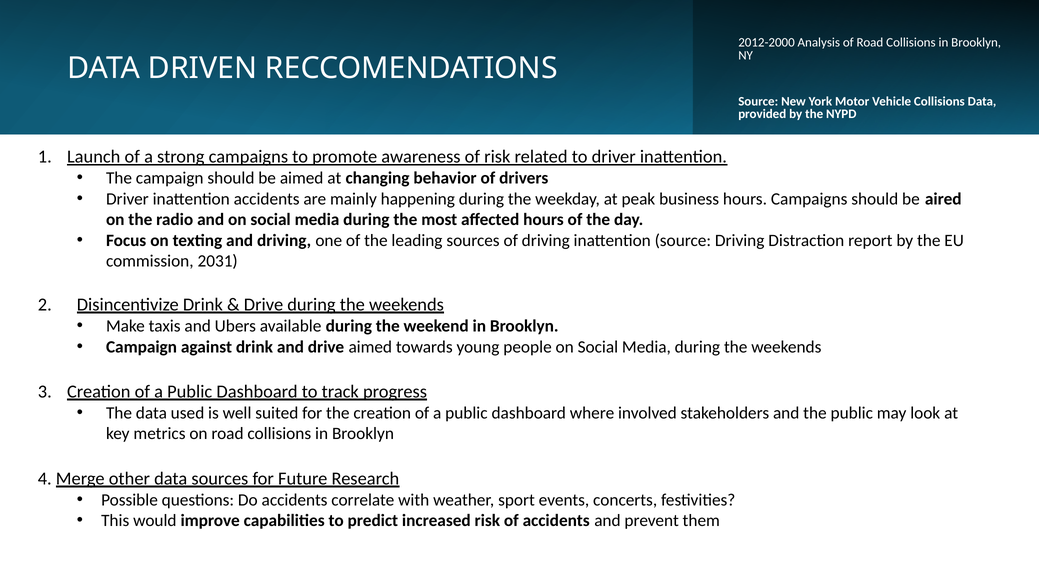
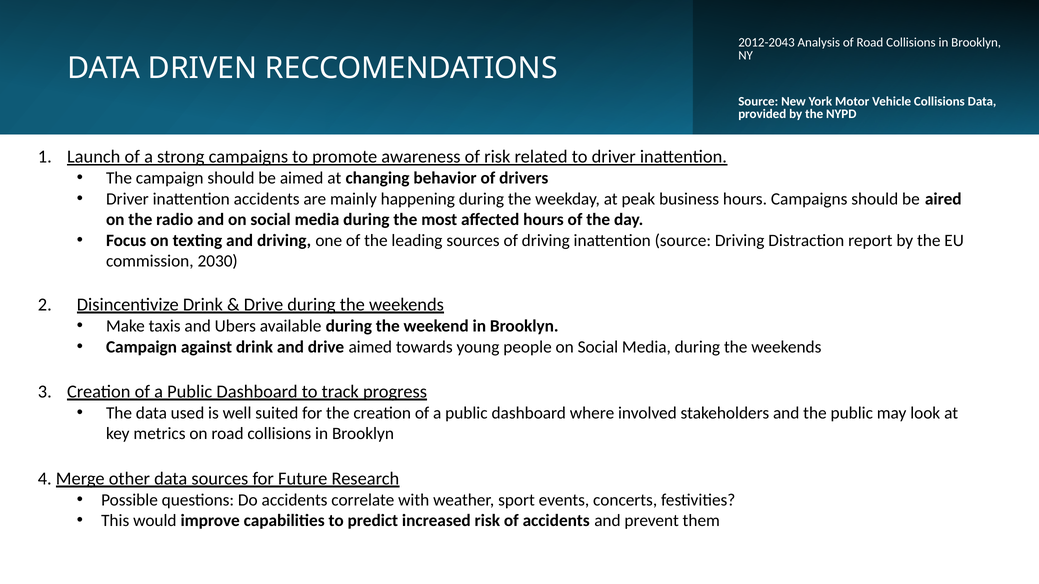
2012-2000: 2012-2000 -> 2012-2043 (766, 43)
2031: 2031 -> 2030 (218, 261)
